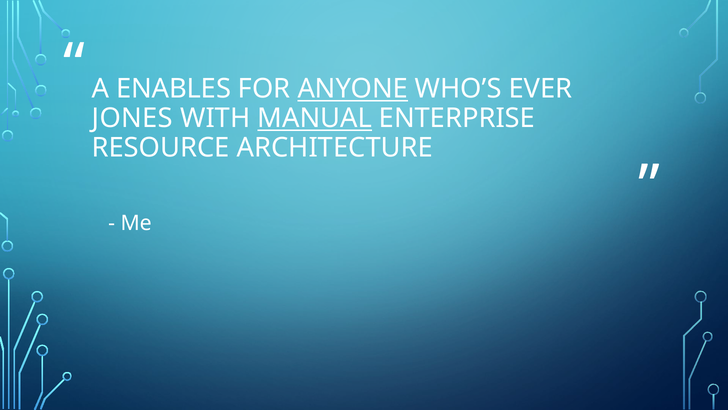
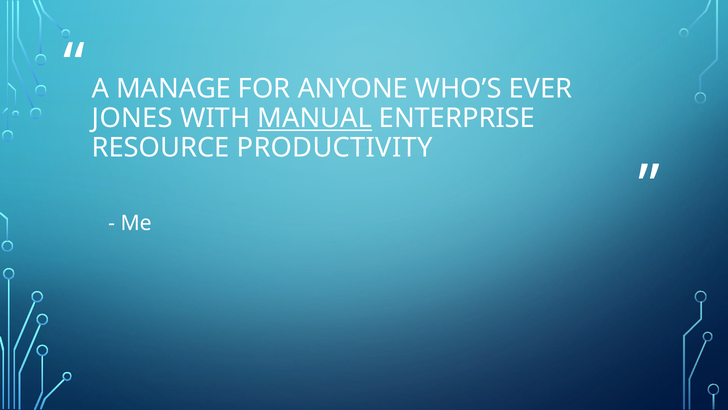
ENABLES: ENABLES -> MANAGE (174, 89)
ANYONE underline: present -> none (353, 89)
ARCHITECTURE: ARCHITECTURE -> PRODUCTIVITY (335, 148)
